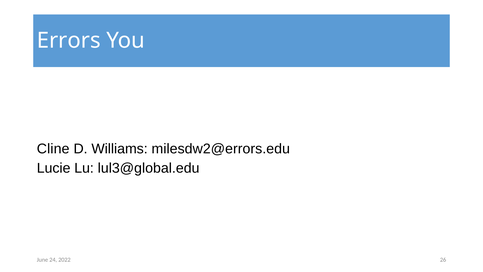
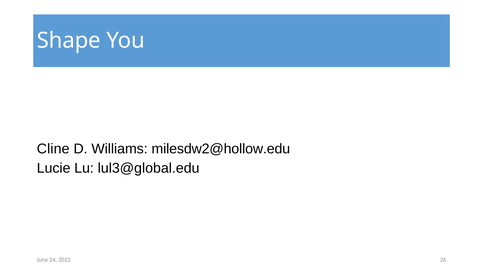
Errors: Errors -> Shape (69, 41)
milesdw2@errors.edu: milesdw2@errors.edu -> milesdw2@hollow.edu (221, 149)
